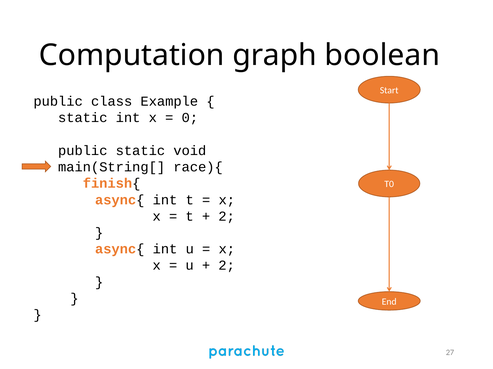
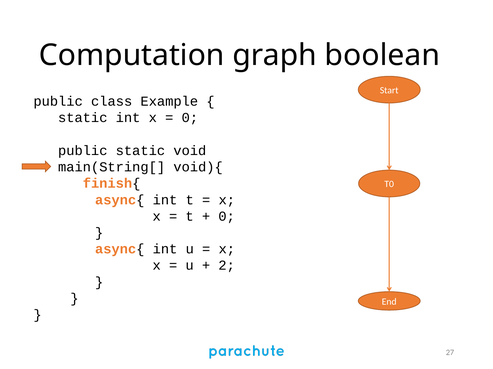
race){: race){ -> void){ (198, 167)
2: 2 -> 0 (227, 217)
